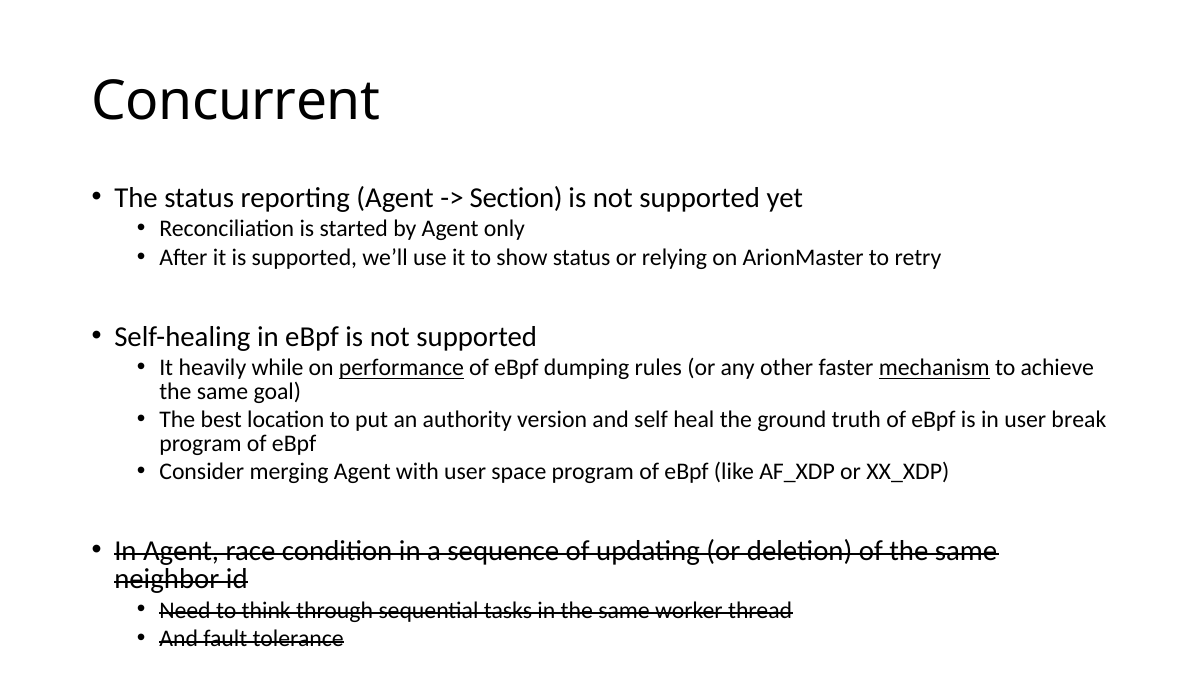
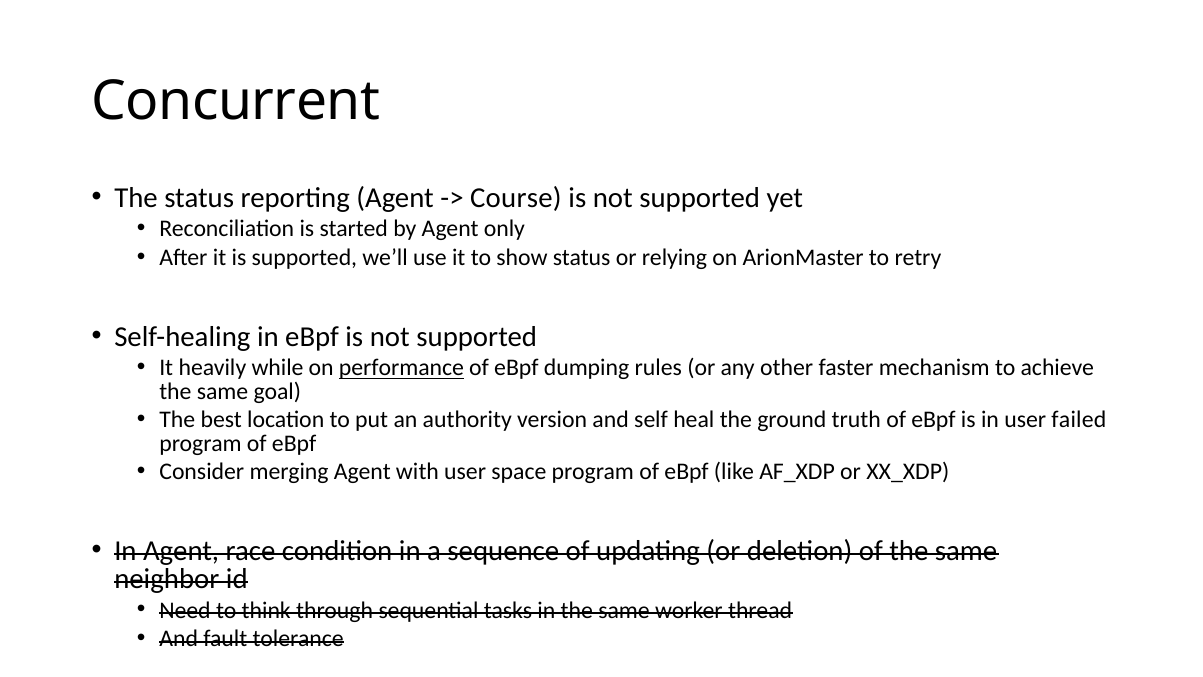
Section: Section -> Course (516, 198)
mechanism underline: present -> none (934, 368)
break: break -> failed (1079, 420)
